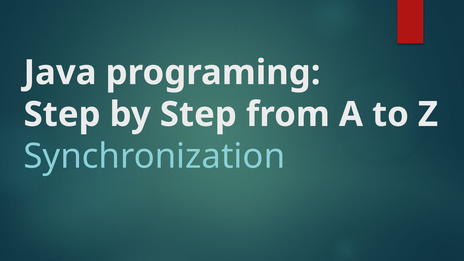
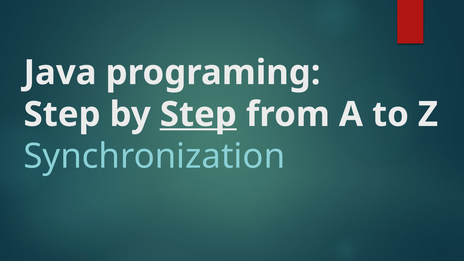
Step underline: none -> present (198, 114)
